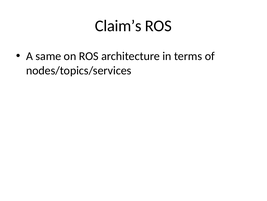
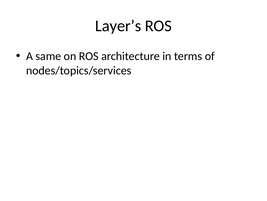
Claim’s: Claim’s -> Layer’s (118, 26)
